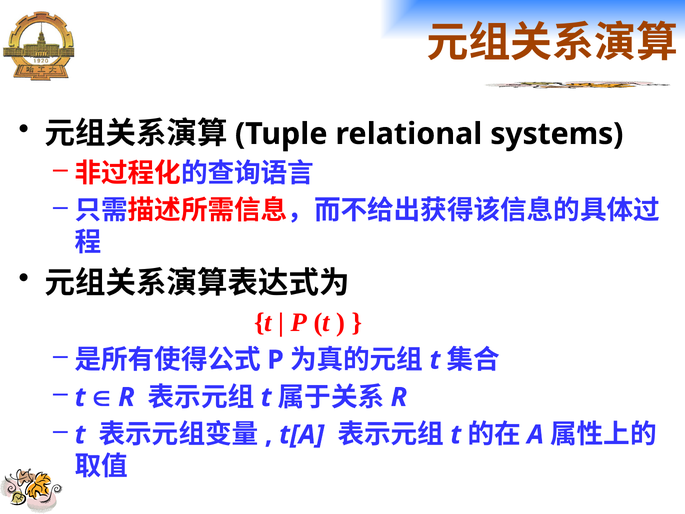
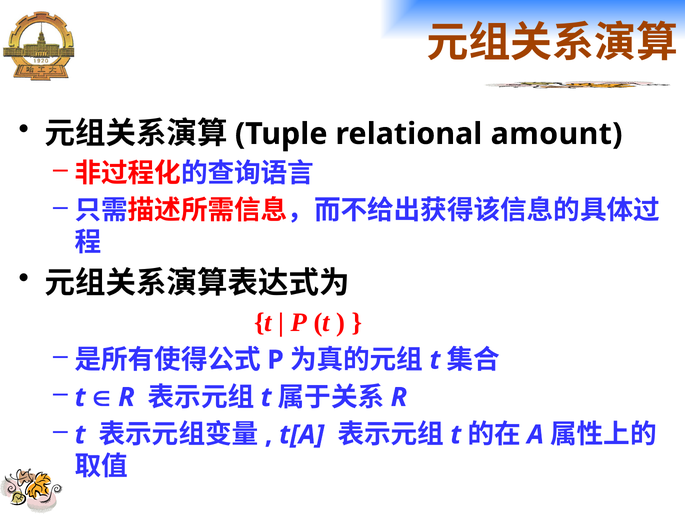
systems: systems -> amount (557, 134)
